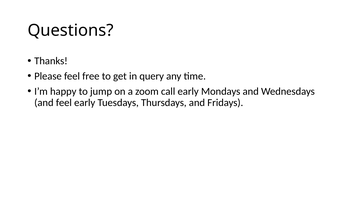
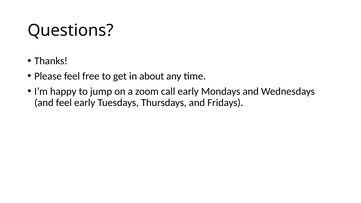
query: query -> about (152, 76)
